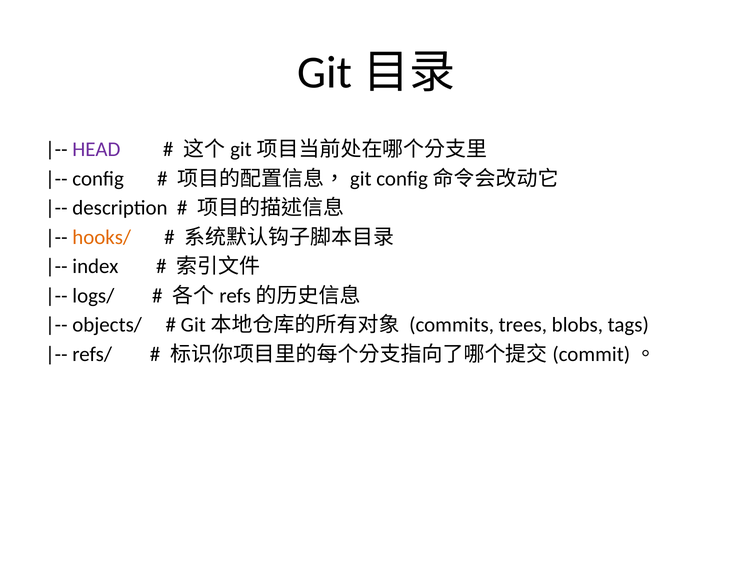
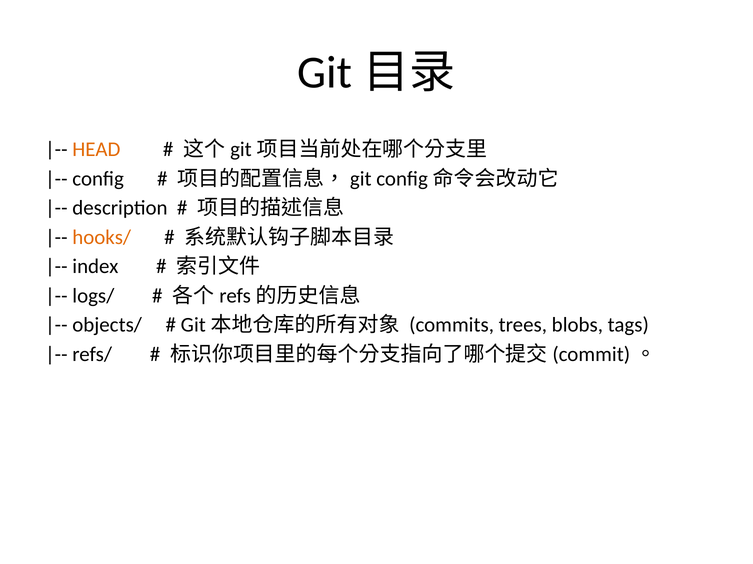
HEAD colour: purple -> orange (96, 150)
